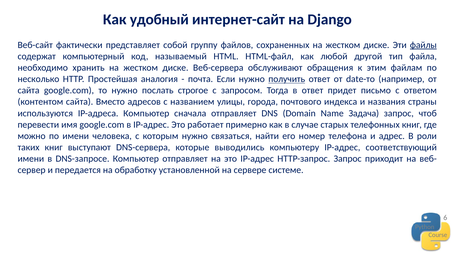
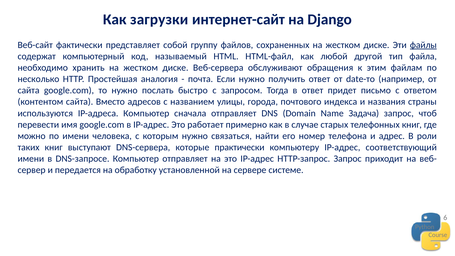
удобный: удобный -> загрузки (159, 20)
получить underline: present -> none (287, 79)
строгое: строгое -> быстро (193, 90)
выводились: выводились -> практически (240, 147)
